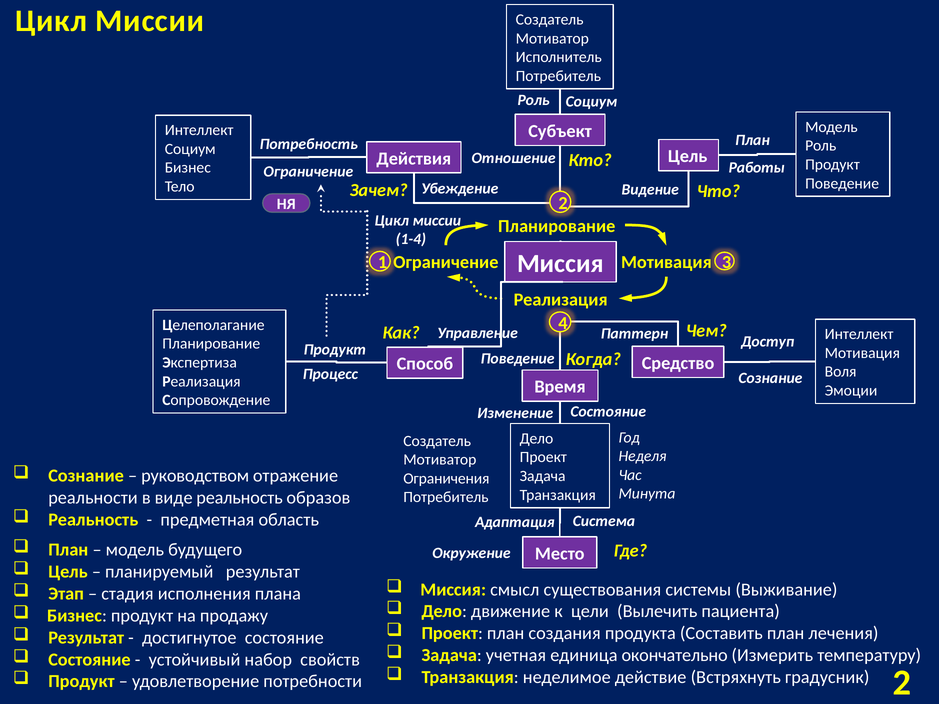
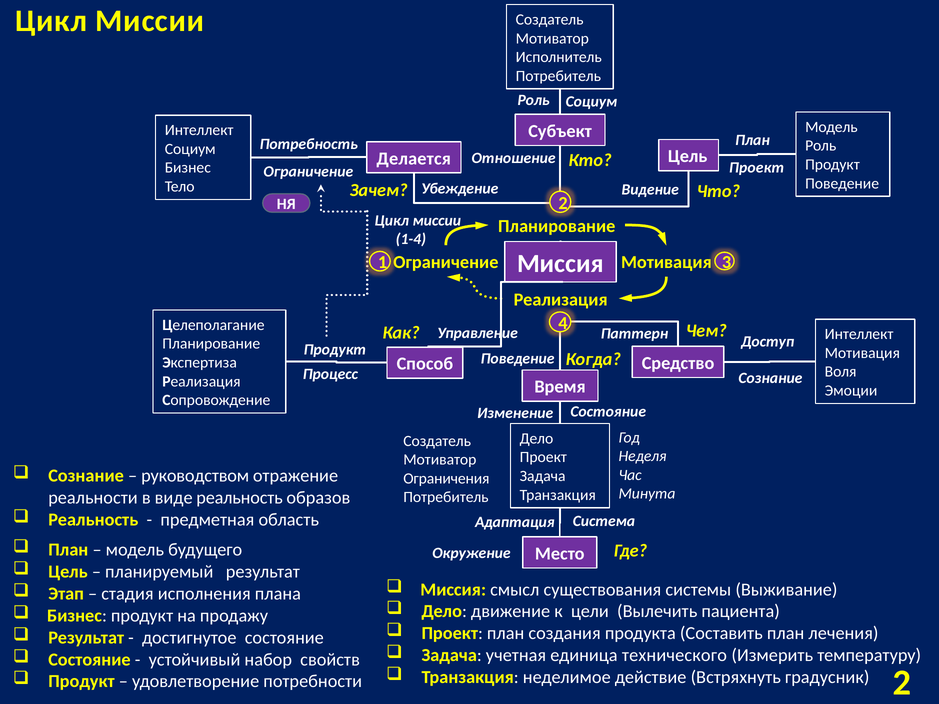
Действия: Действия -> Делается (414, 159)
Работы: Работы -> Проект (757, 167)
окончательно: окончательно -> технического (674, 656)
